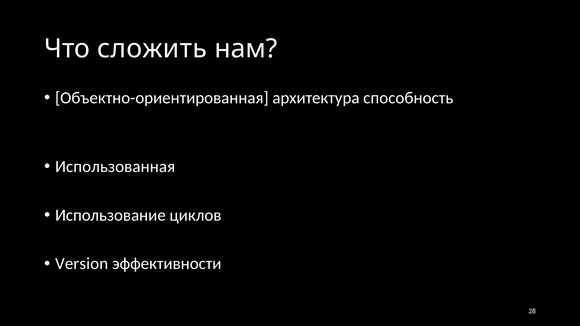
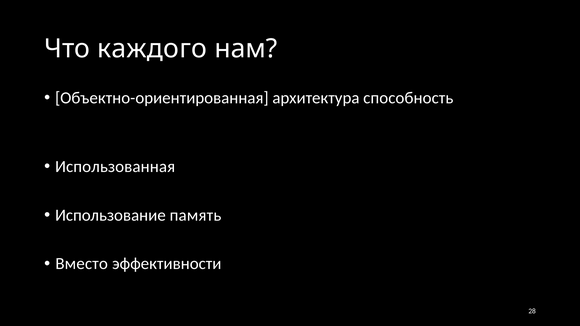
сложить: сложить -> каждого (152, 49)
циклов: циклов -> память (195, 215)
Version: Version -> Вместо (82, 264)
